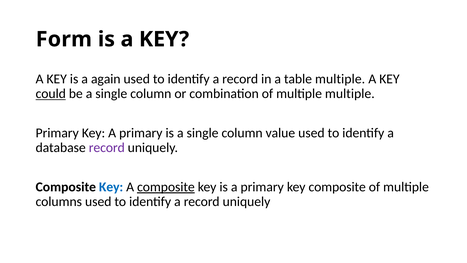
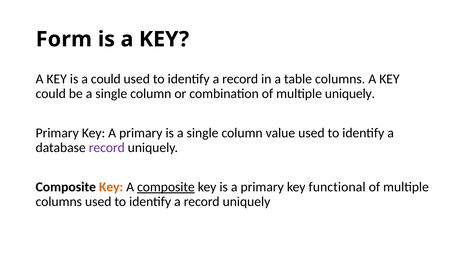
a again: again -> could (106, 79)
table multiple: multiple -> columns (340, 79)
could underline: present -> none (51, 94)
multiple multiple: multiple -> uniquely (350, 94)
Key colour: blue -> orange (111, 187)
key composite: composite -> functional (337, 187)
